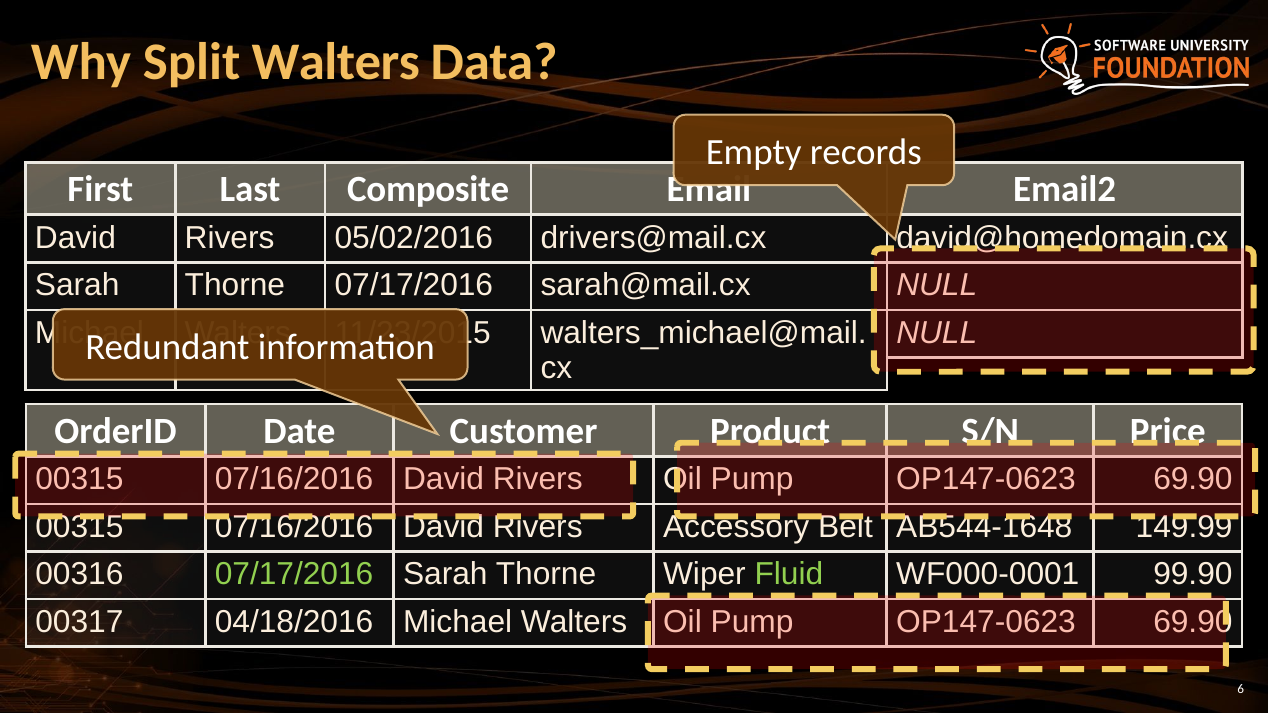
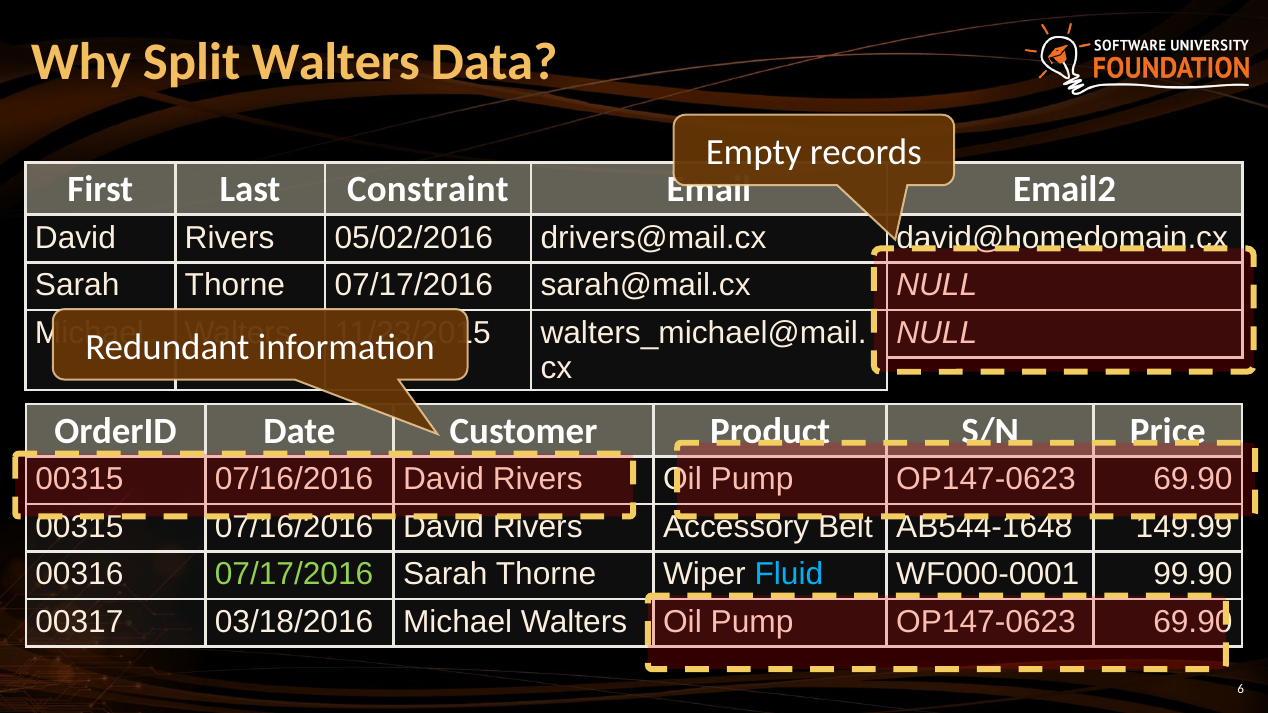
Composite: Composite -> Constraint (428, 189)
Fluid colour: light green -> light blue (789, 575)
04/18/2016: 04/18/2016 -> 03/18/2016 (294, 622)
